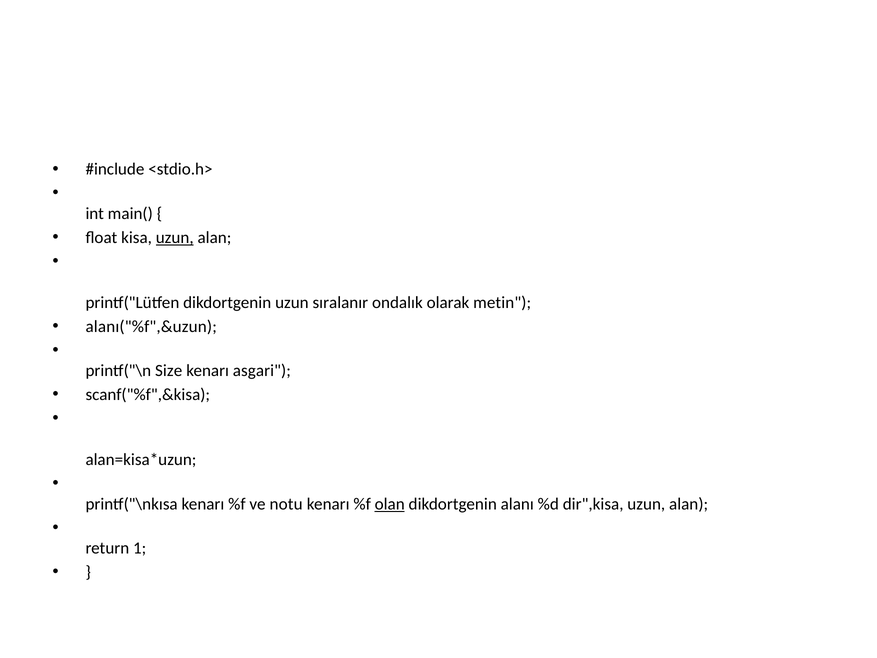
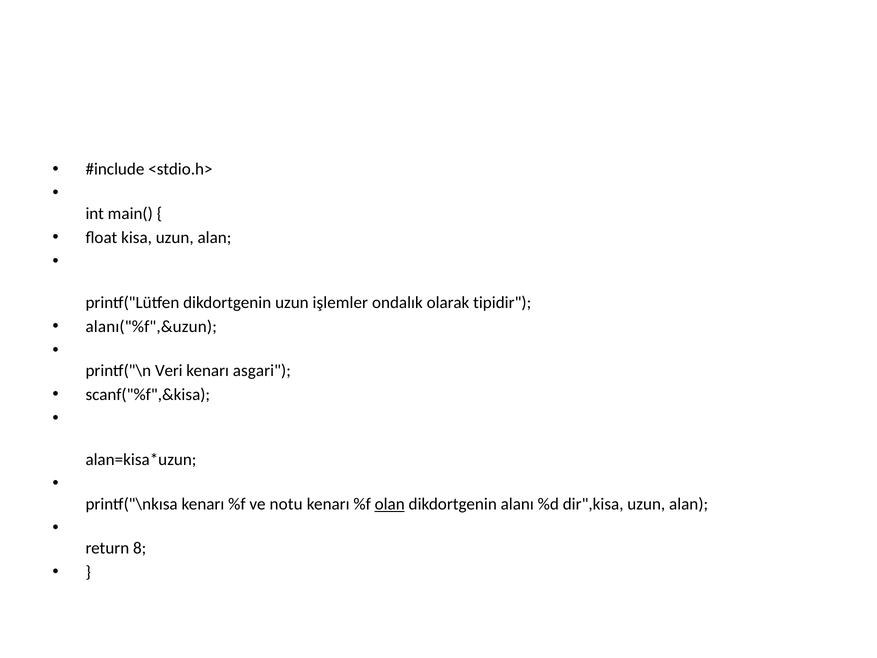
uzun underline: present -> none (175, 238)
sıralanır: sıralanır -> işlemler (340, 302)
metin: metin -> tipidir (502, 302)
Size: Size -> Veri (169, 371)
1: 1 -> 8 (140, 548)
